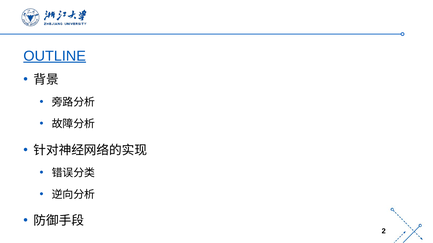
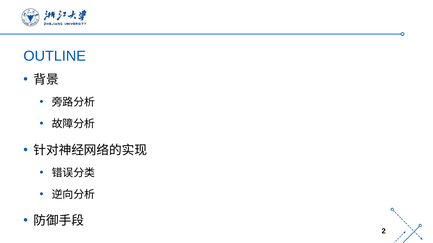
OUTLINE underline: present -> none (55, 56)
